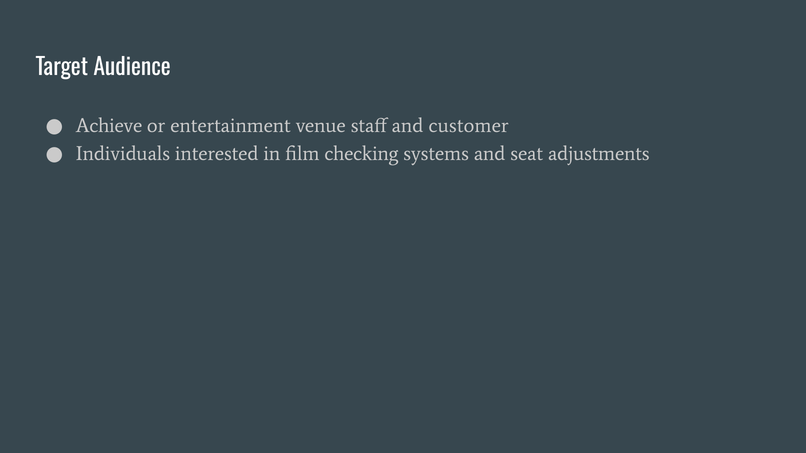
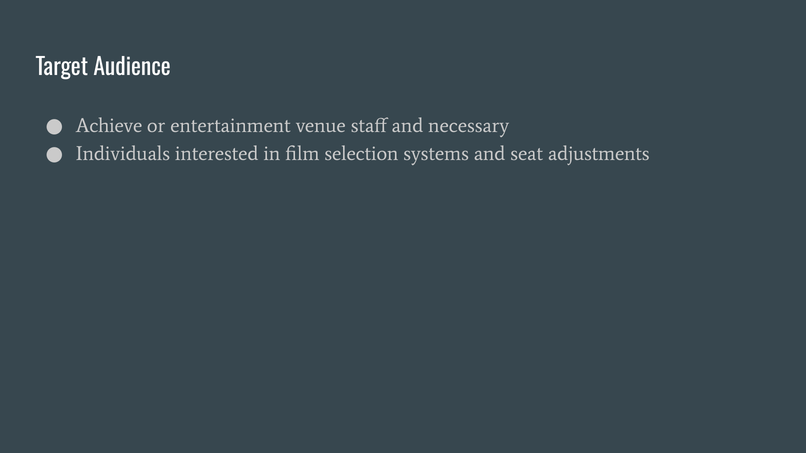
customer: customer -> necessary (469, 126)
checking: checking -> selection (361, 154)
